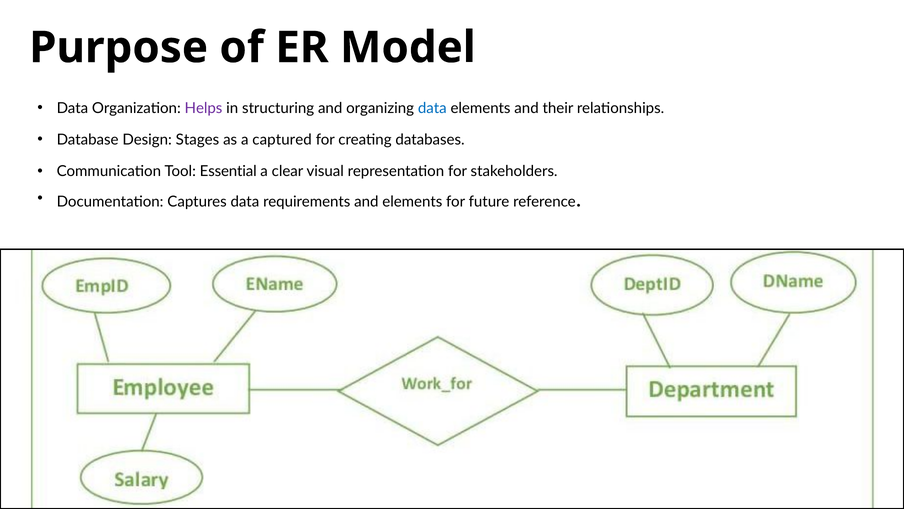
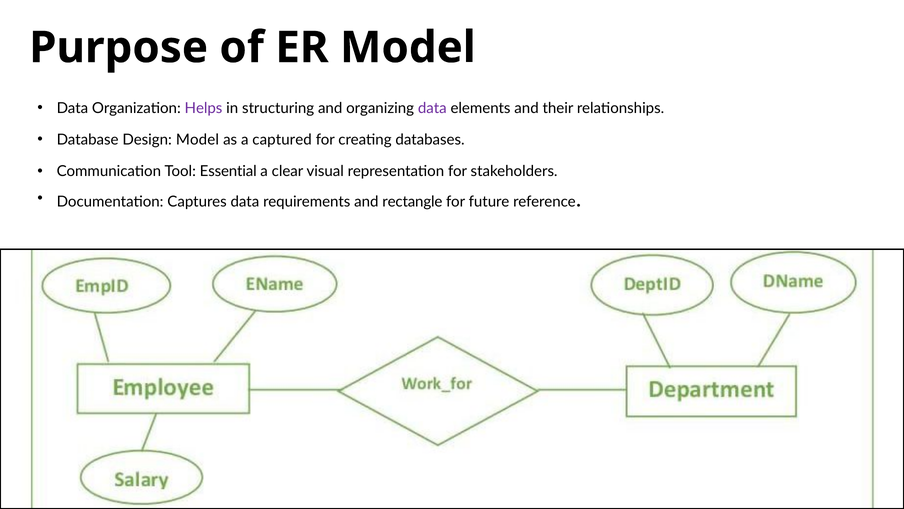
data colour: blue -> purple (432, 108)
Design Stages: Stages -> Model (197, 140)
and elements: elements -> rectangle (412, 201)
